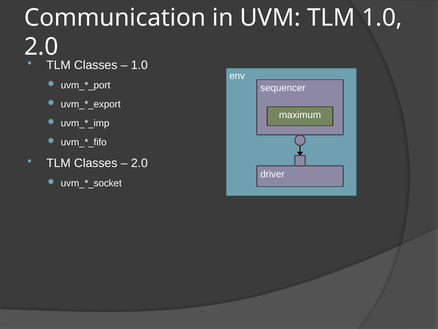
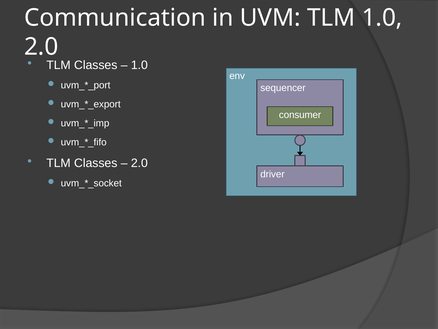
maximum: maximum -> consumer (300, 115)
